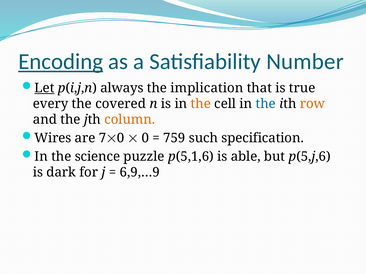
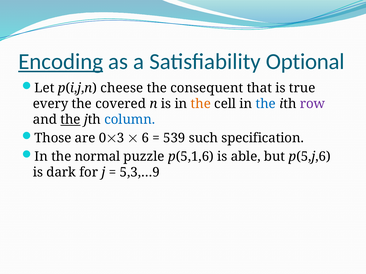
Number: Number -> Optional (305, 62)
Let underline: present -> none (44, 88)
always: always -> cheese (122, 88)
implication: implication -> consequent (207, 88)
row colour: orange -> purple (312, 104)
the underline: none -> present (70, 120)
column colour: orange -> blue (130, 120)
Wires: Wires -> Those (53, 138)
7: 7 -> 0 (103, 138)
0: 0 -> 3 (121, 138)
0: 0 -> 6 (145, 138)
759: 759 -> 539 (174, 138)
science: science -> normal (97, 157)
6,9,…9: 6,9,…9 -> 5,3,…9 (140, 173)
